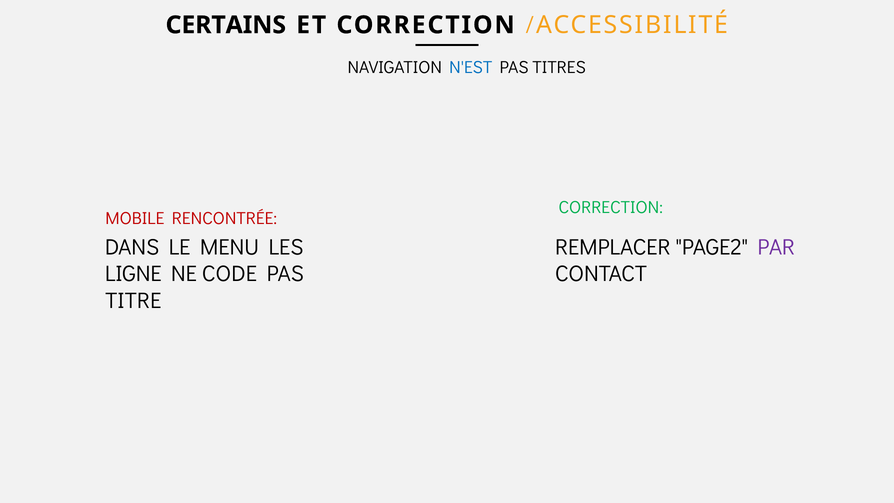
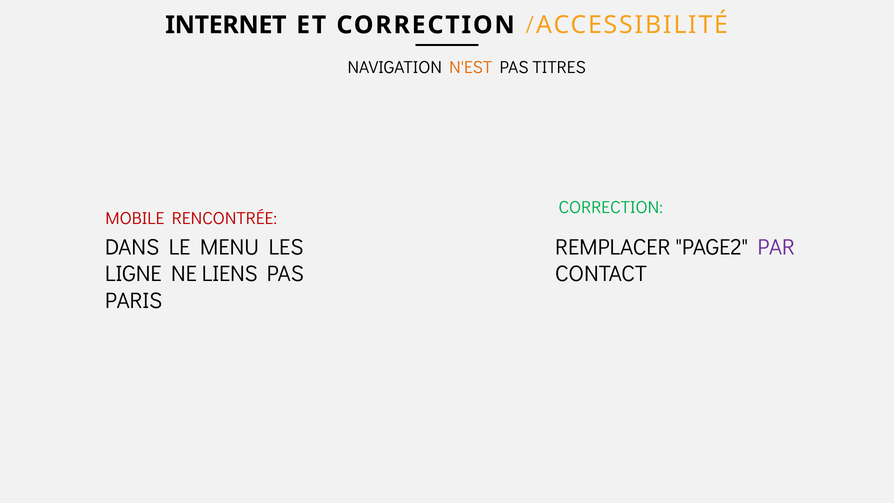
CERTAINS: CERTAINS -> INTERNET (226, 25)
N'EST colour: blue -> orange (471, 67)
CODE: CODE -> LIENS (230, 274)
TITRE: TITRE -> PARIS (134, 301)
